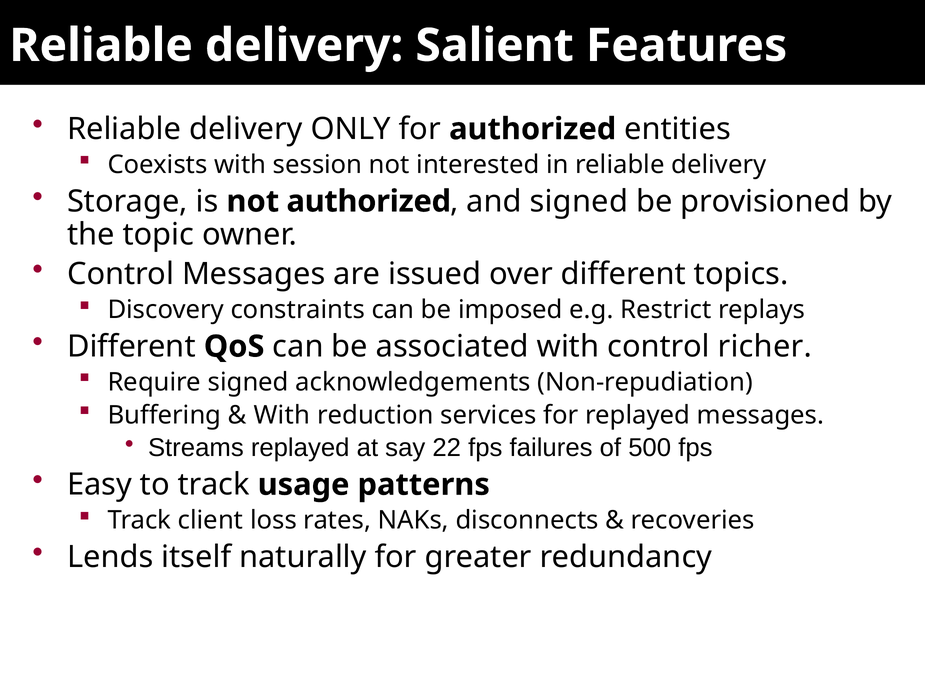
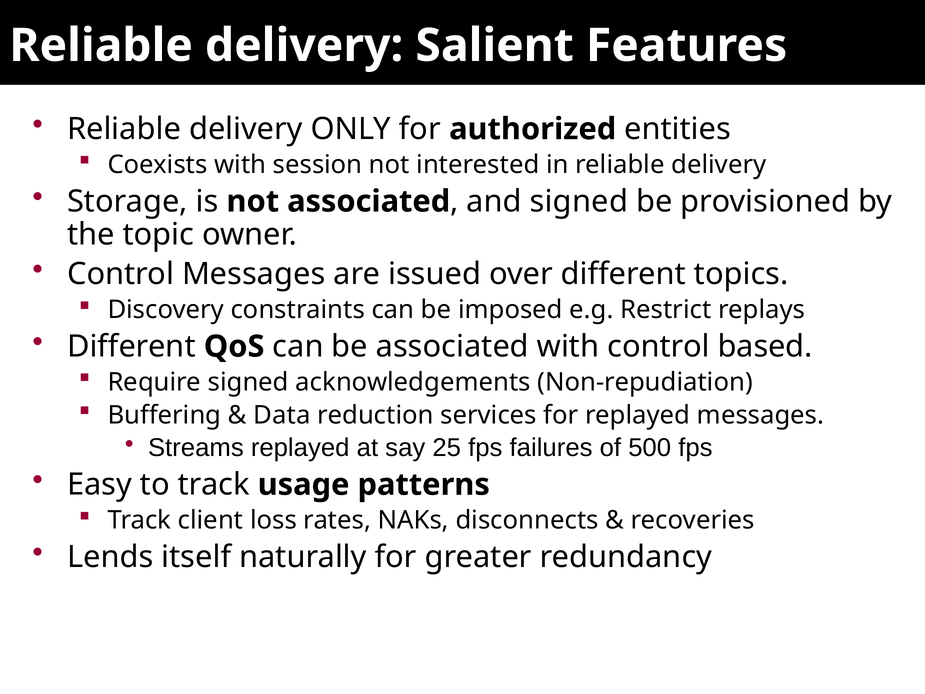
not authorized: authorized -> associated (369, 201)
richer: richer -> based (765, 346)
With: With -> Data (282, 415)
22: 22 -> 25 (447, 448)
